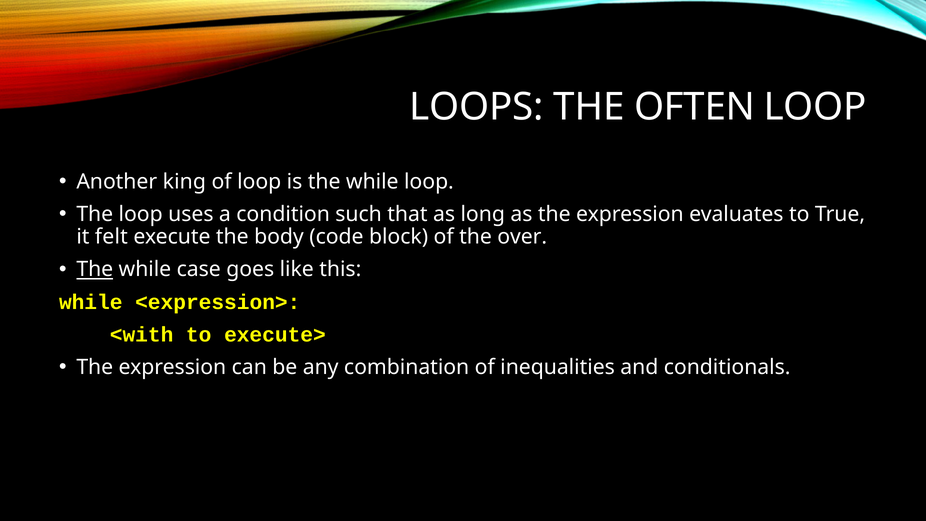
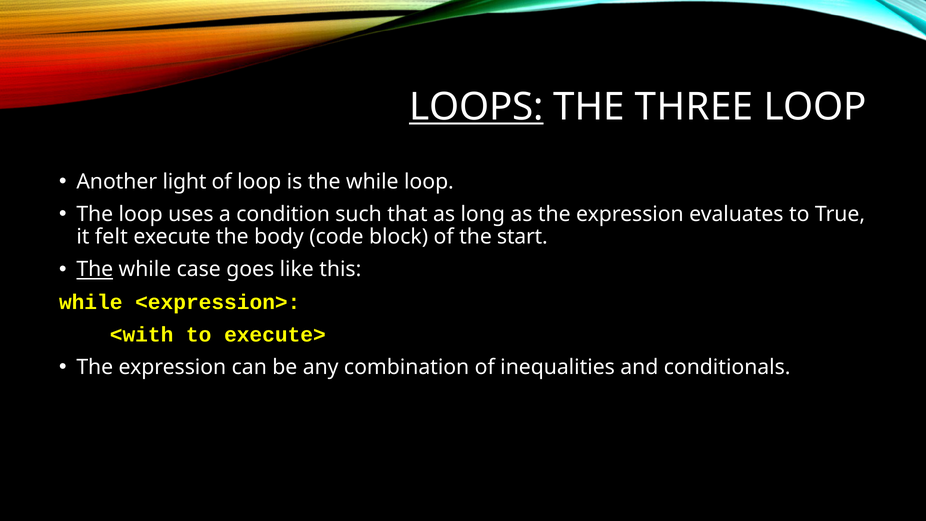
LOOPS underline: none -> present (476, 107)
OFTEN: OFTEN -> THREE (694, 107)
king: king -> light (185, 181)
over: over -> start (522, 237)
